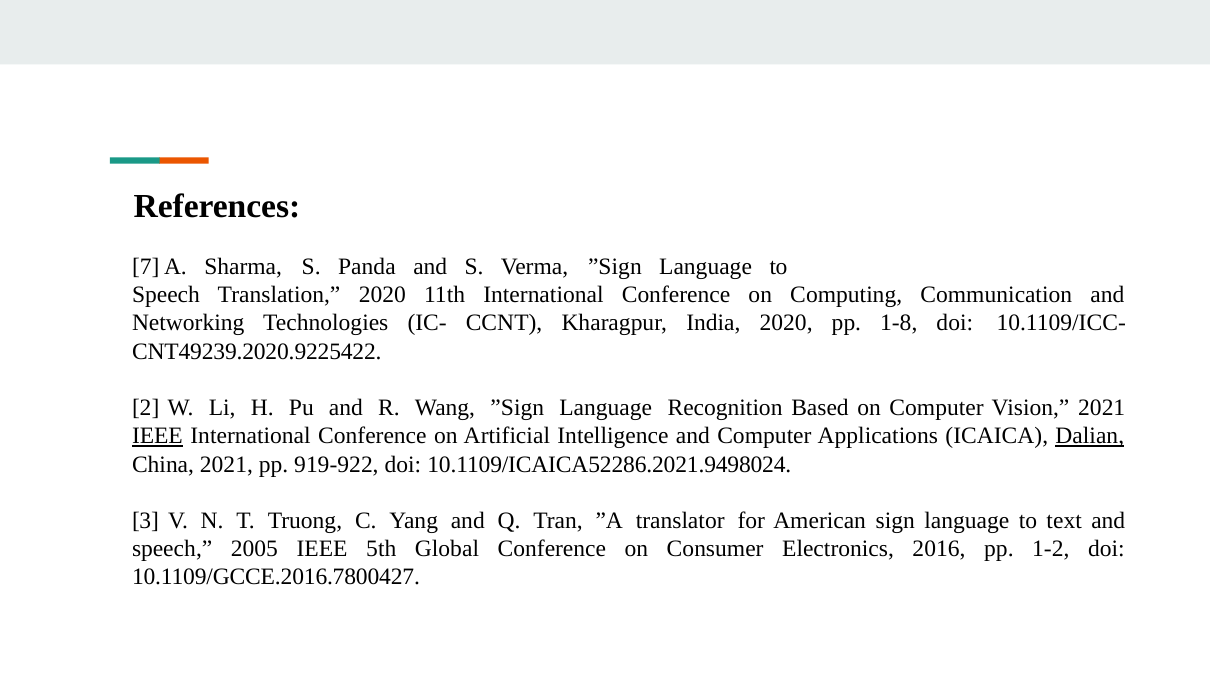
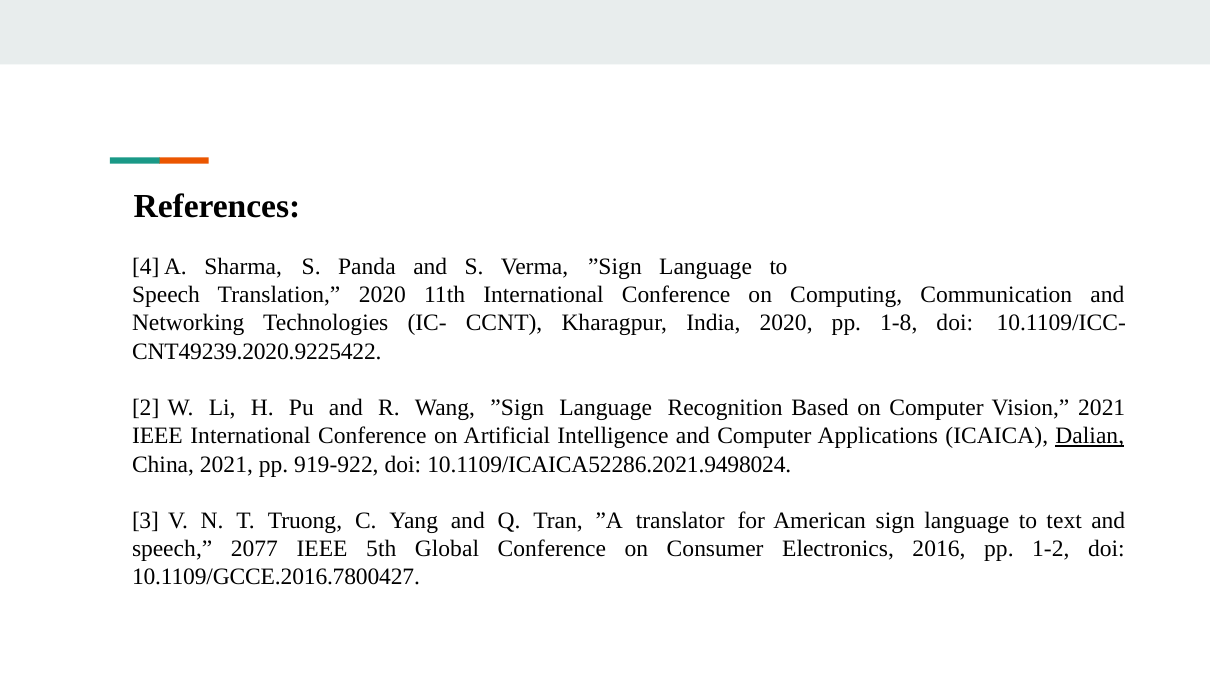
7: 7 -> 4 (146, 267)
IEEE underline: present -> none (157, 436)
2005: 2005 -> 2077 (254, 549)
